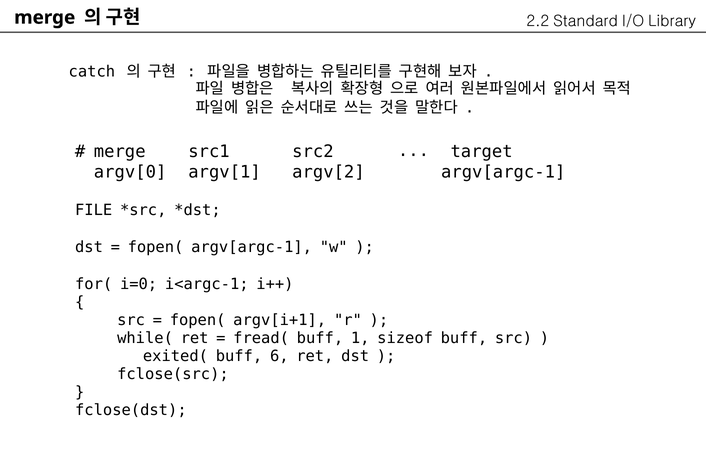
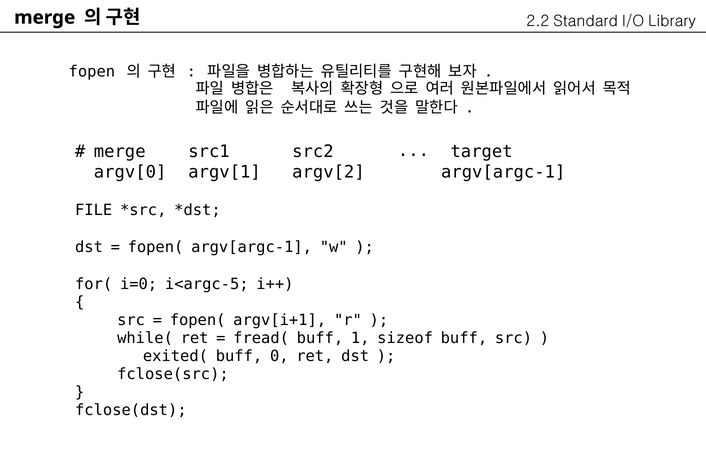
catch: catch -> fopen (92, 72)
i<argc-1: i<argc-1 -> i<argc-5 (207, 284)
6: 6 -> 0 (279, 356)
